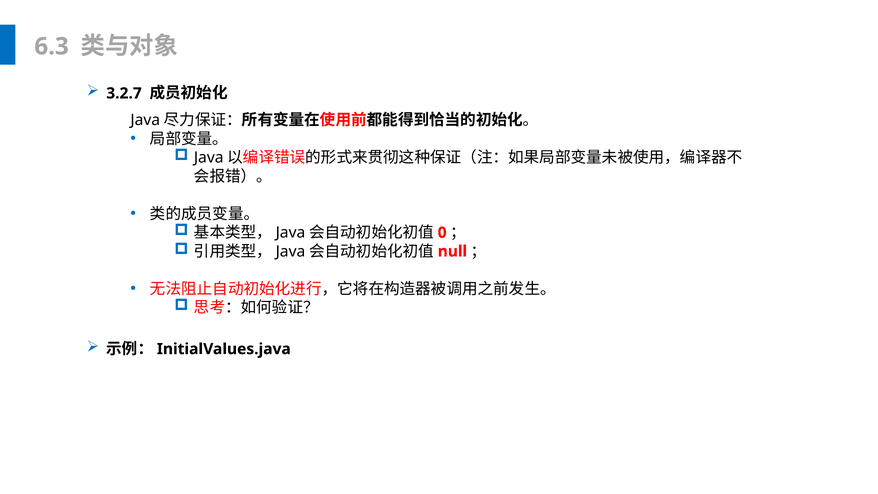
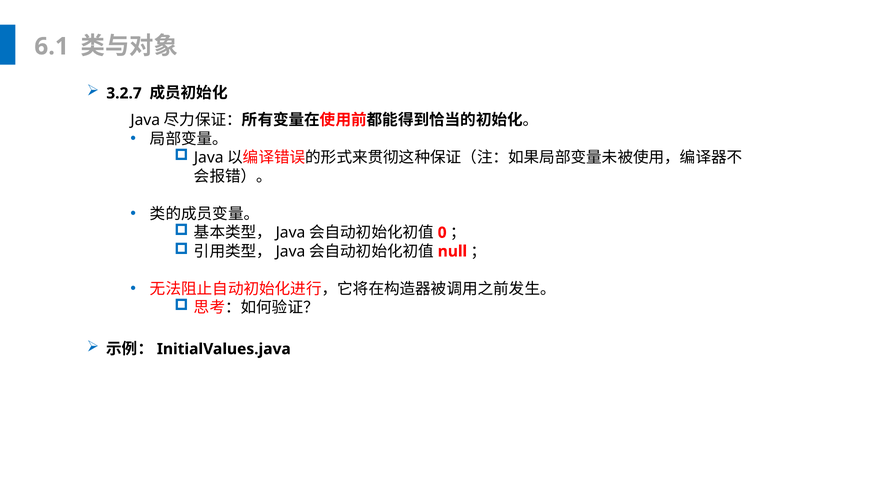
6.3: 6.3 -> 6.1 (52, 46)
